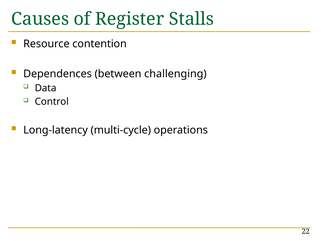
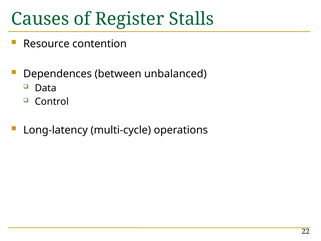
challenging: challenging -> unbalanced (175, 74)
